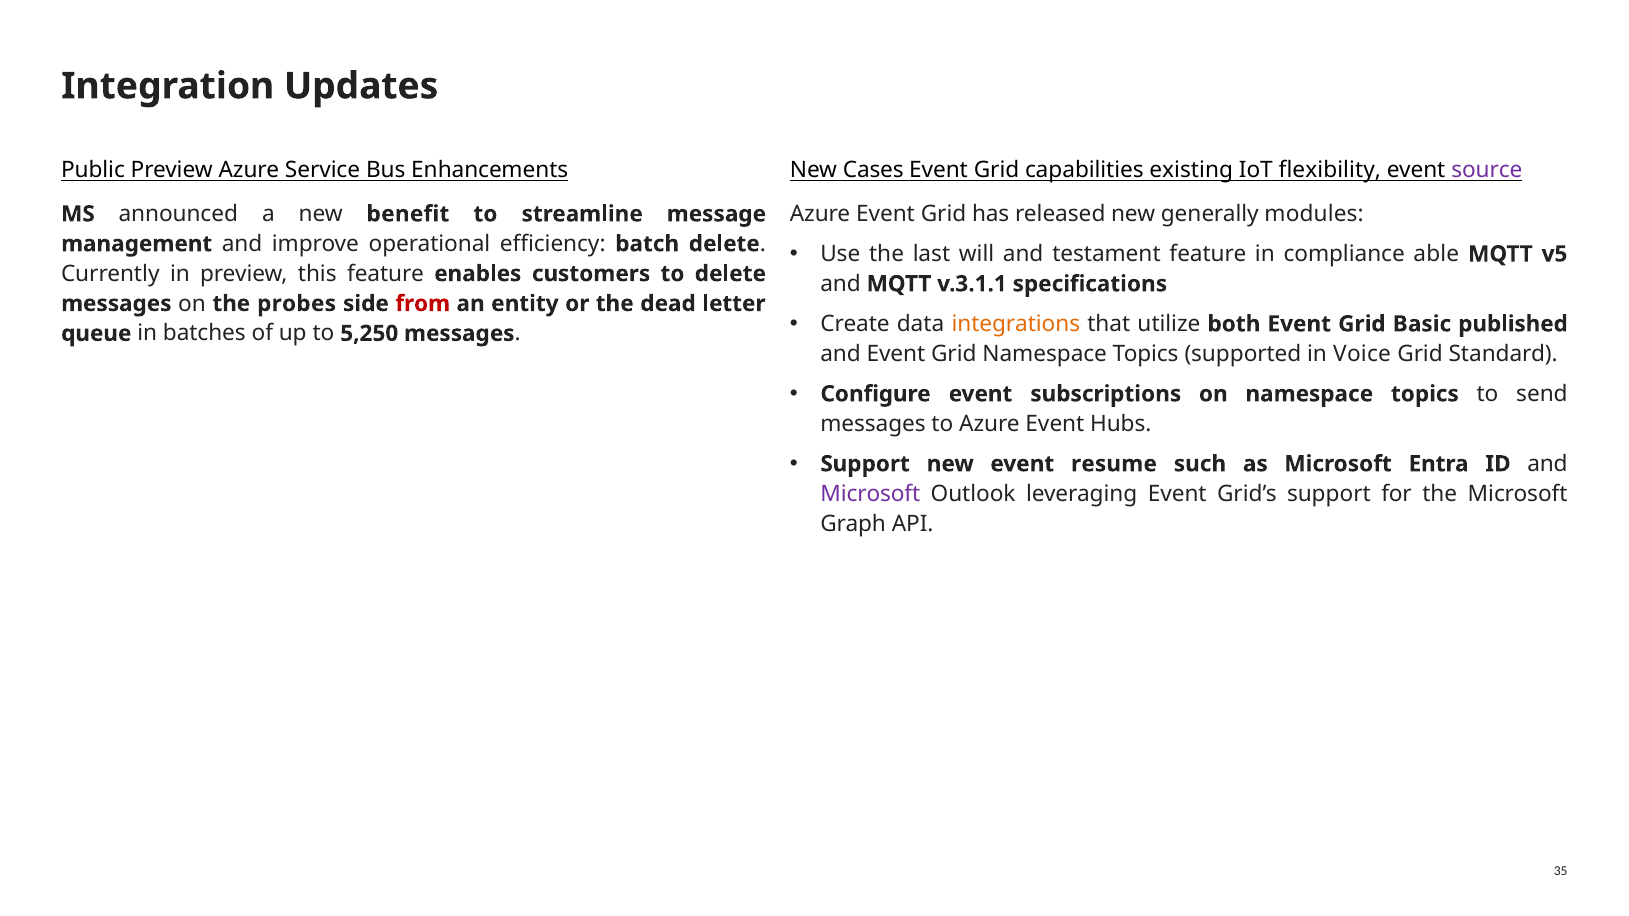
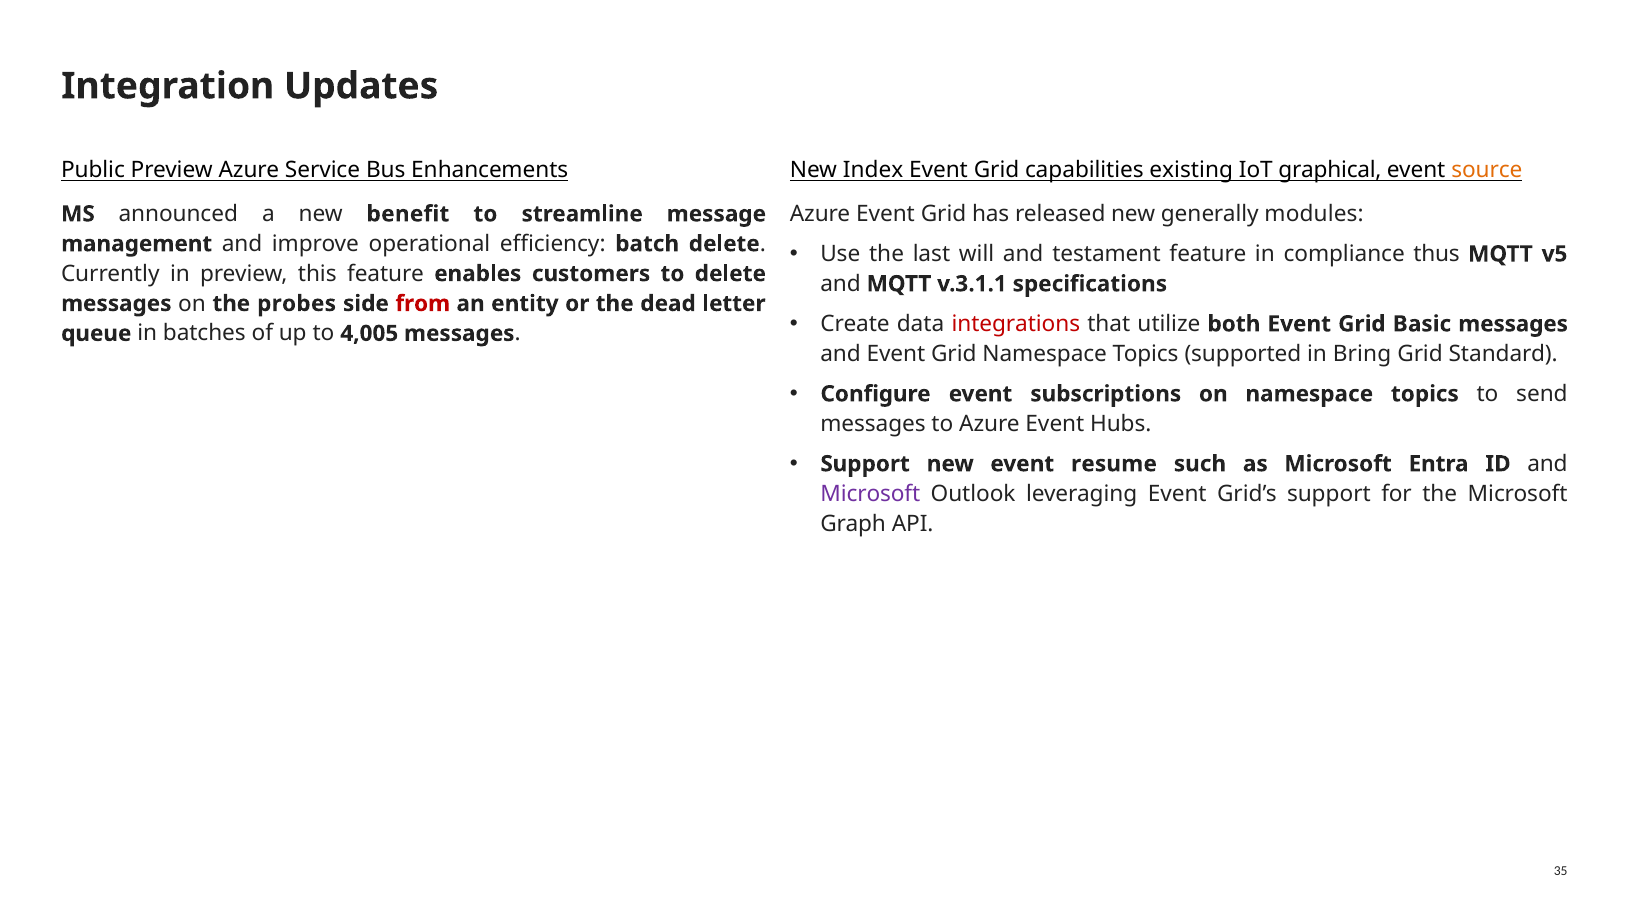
Cases: Cases -> Index (873, 171)
flexibility: flexibility -> graphical (1330, 171)
source colour: purple -> orange (1487, 171)
able: able -> thus (1436, 254)
integrations colour: orange -> red (1016, 324)
Basic published: published -> messages (1513, 324)
5,250: 5,250 -> 4,005 (369, 334)
Voice: Voice -> Bring (1362, 354)
